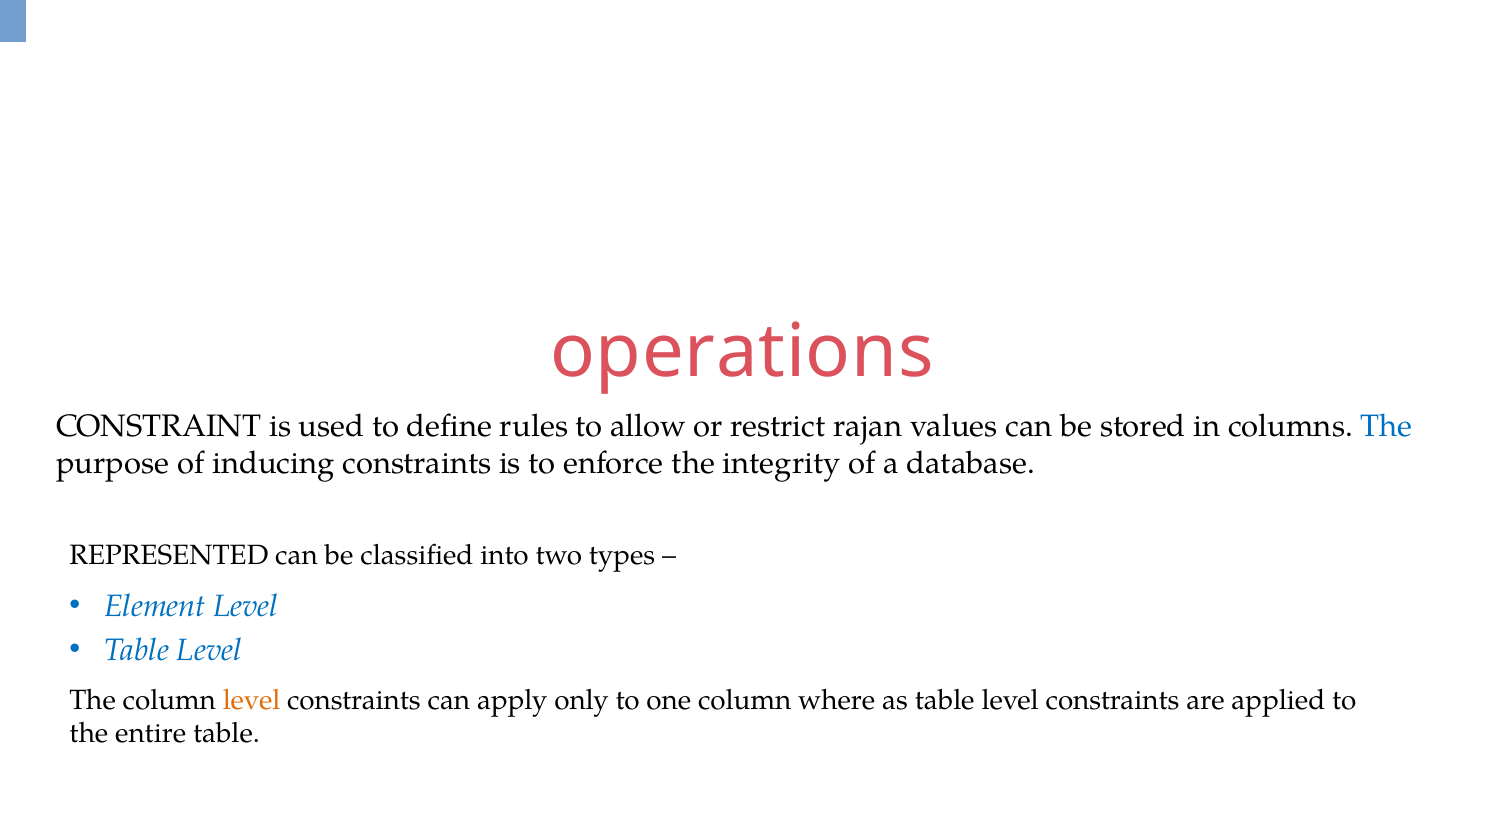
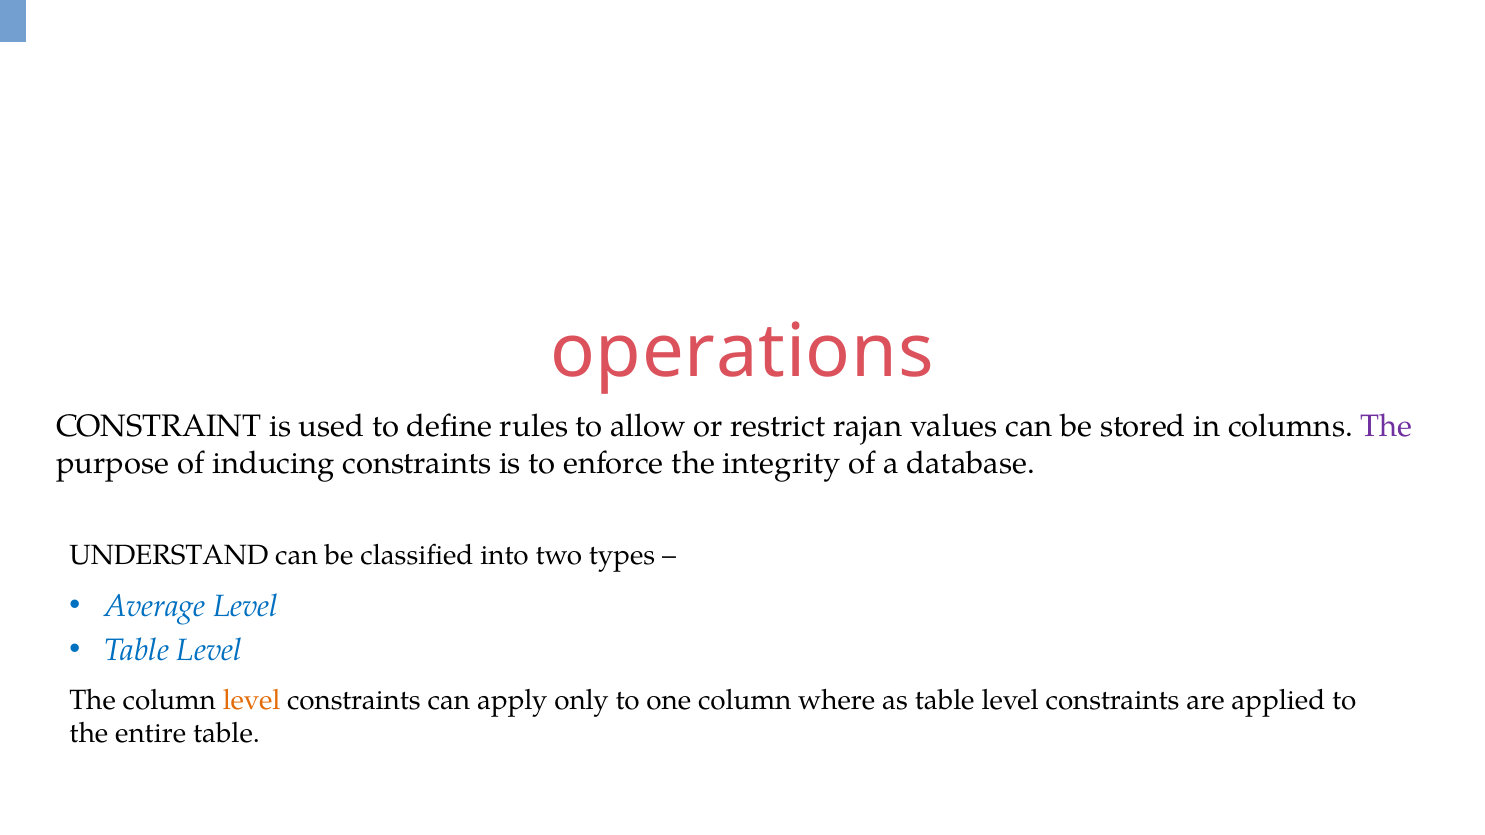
The colour: blue -> purple (1387, 427)
REPRESENTED: REPRESENTED -> UNDERSTAND (169, 556)
Element: Element -> Average (155, 606)
